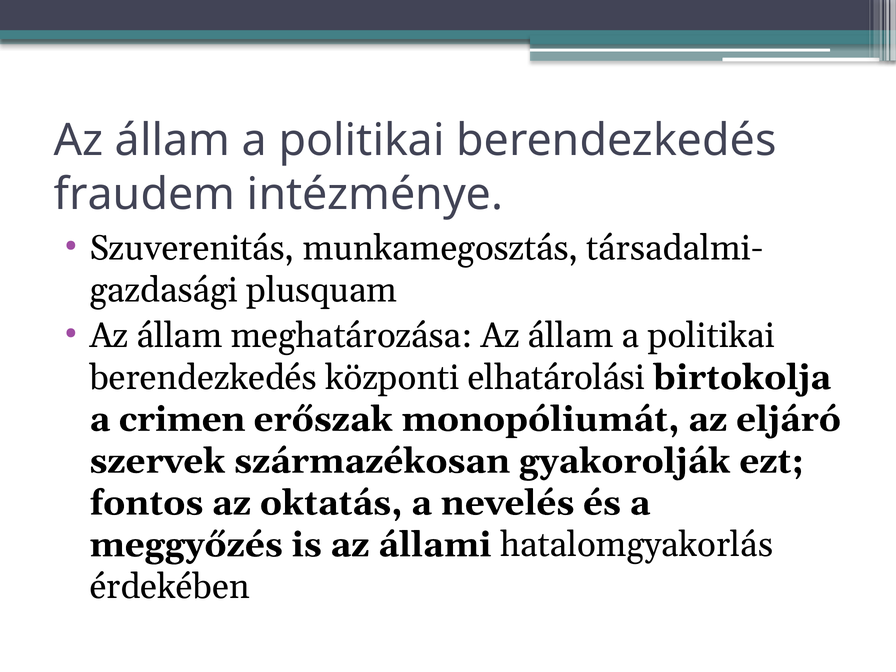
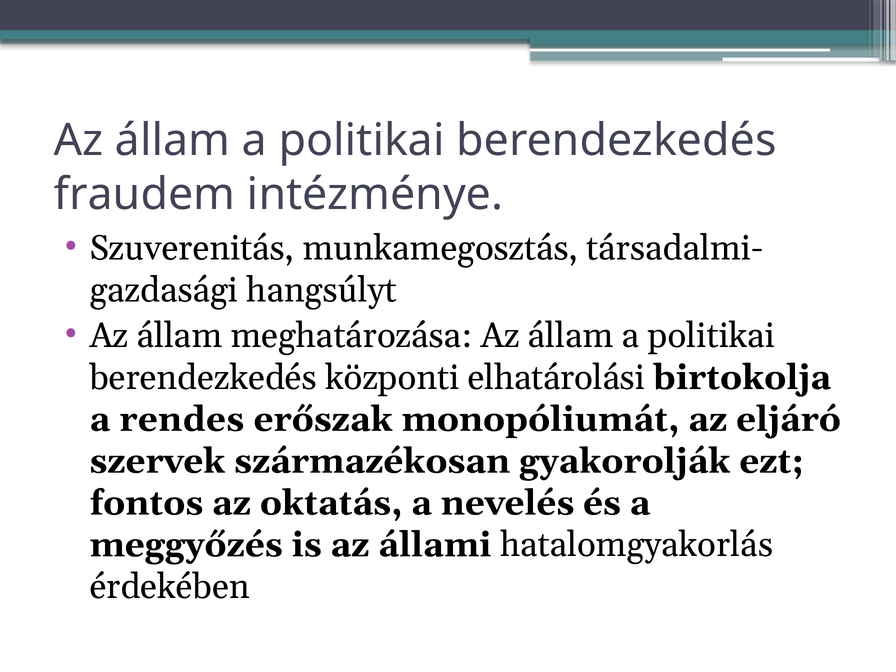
plusquam: plusquam -> hangsúlyt (322, 290)
crimen: crimen -> rendes (182, 419)
